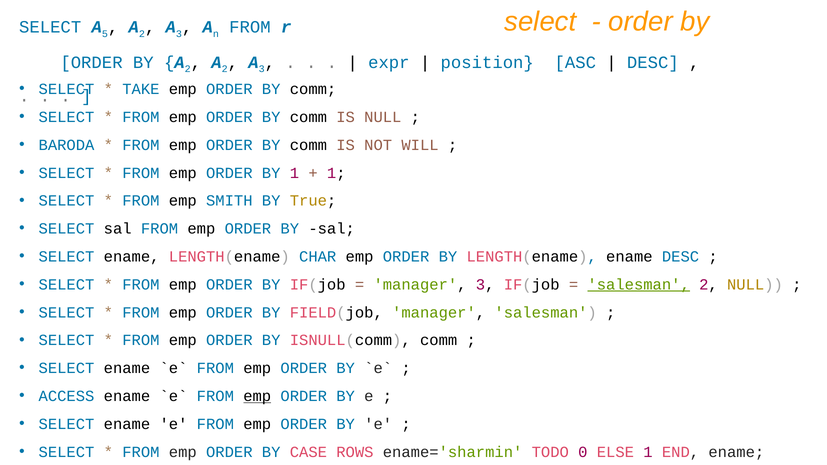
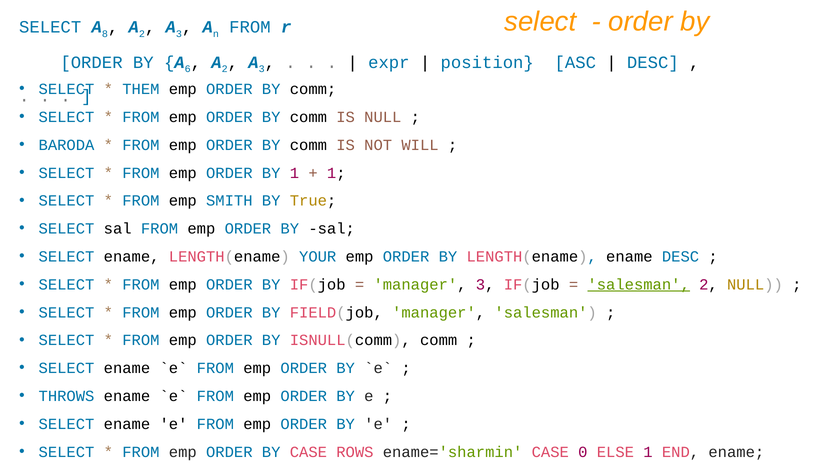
5: 5 -> 8 (105, 34)
2: 2 -> 6 (188, 69)
TAKE: TAKE -> THEM (141, 89)
CHAR: CHAR -> YOUR (318, 257)
ACCESS: ACCESS -> THROWS (66, 396)
emp underline: present -> none (257, 396)
ename='sharmin TODO: TODO -> CASE (550, 452)
